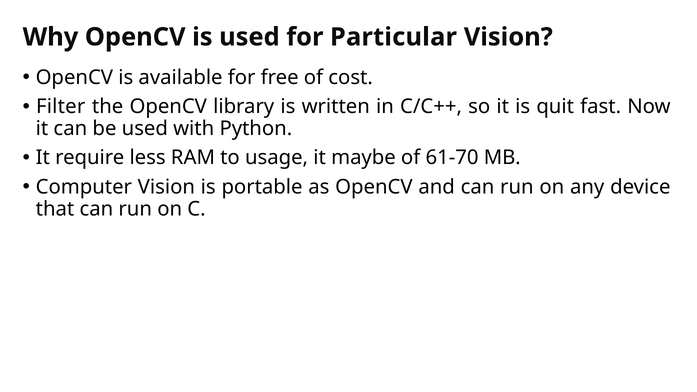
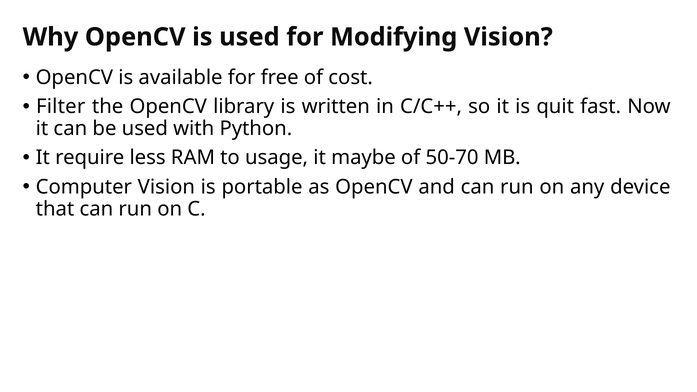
Particular: Particular -> Modifying (394, 37)
61-70: 61-70 -> 50-70 (452, 158)
